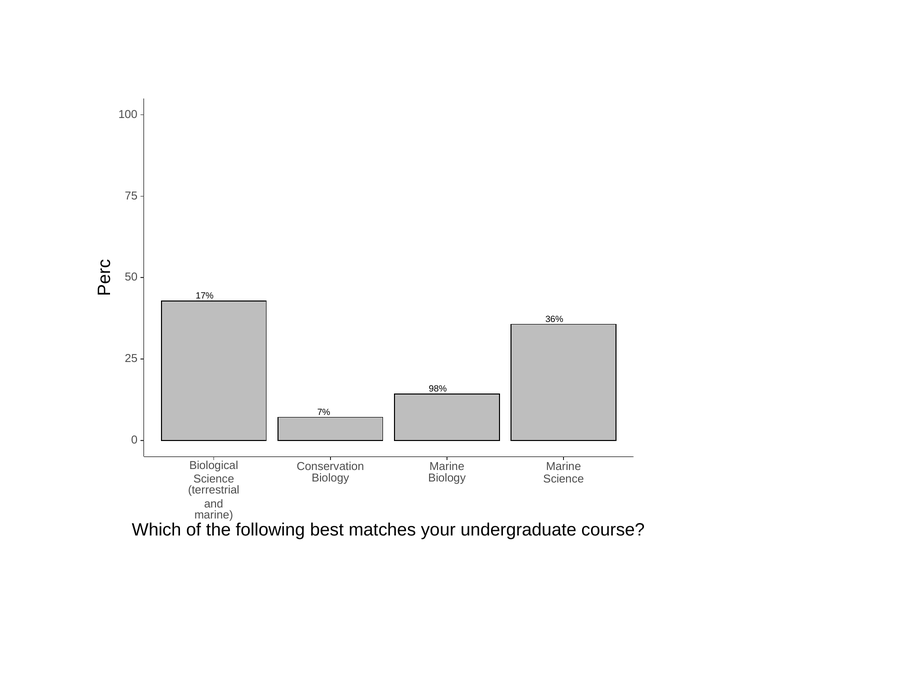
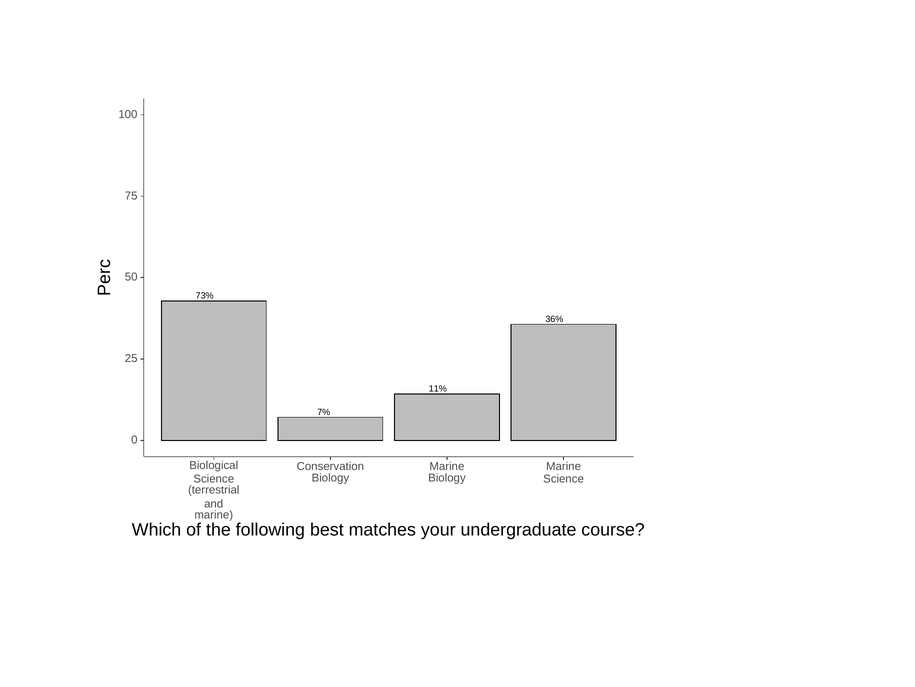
17%: 17% -> 73% (205, 296)
98%: 98% -> 11% (438, 389)
